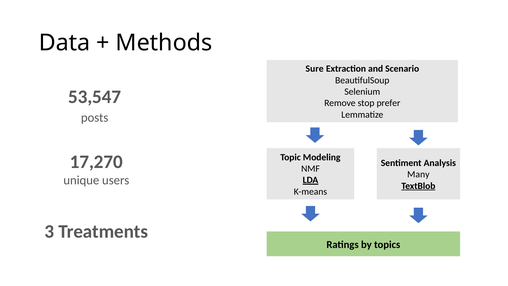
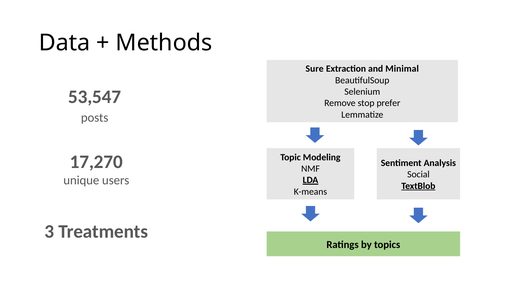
Scenario: Scenario -> Minimal (402, 69)
Many: Many -> Social (418, 174)
